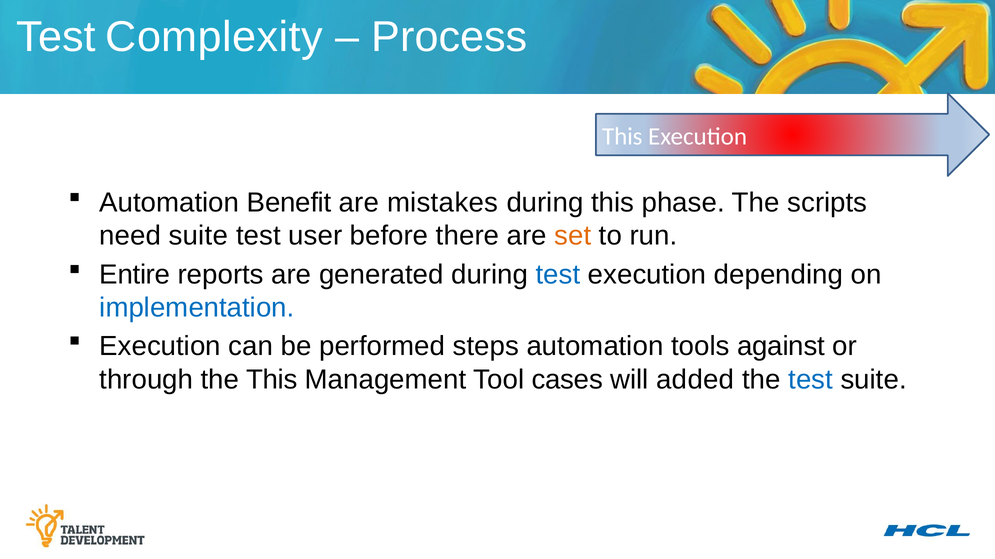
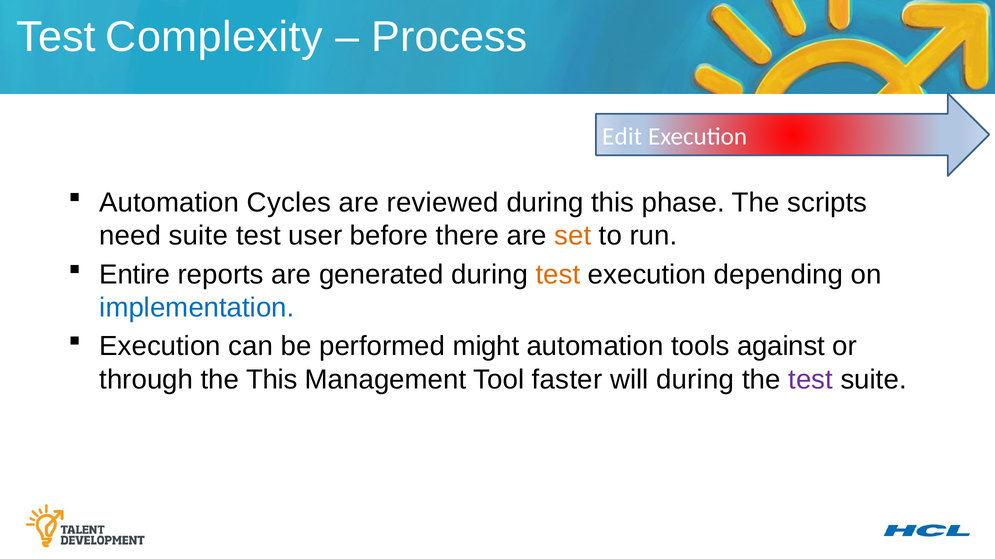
This: This -> Edit (622, 136)
Benefit: Benefit -> Cycles (289, 203)
mistakes: mistakes -> reviewed (443, 203)
test colour: blue -> orange (558, 275)
steps: steps -> might (486, 347)
cases: cases -> faster (567, 380)
will added: added -> during (695, 380)
test colour: blue -> purple (811, 380)
